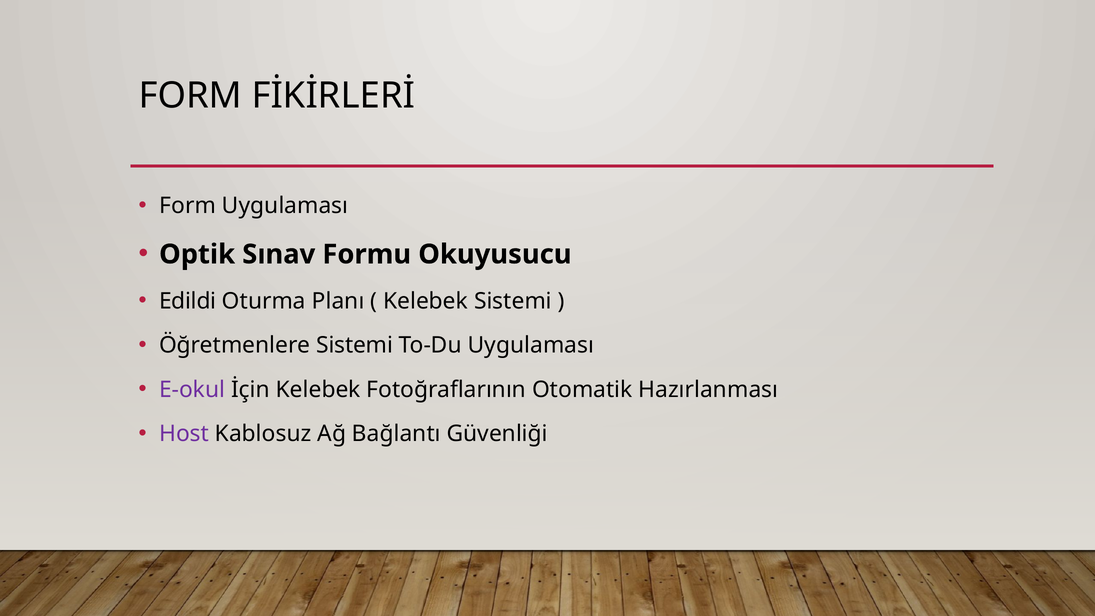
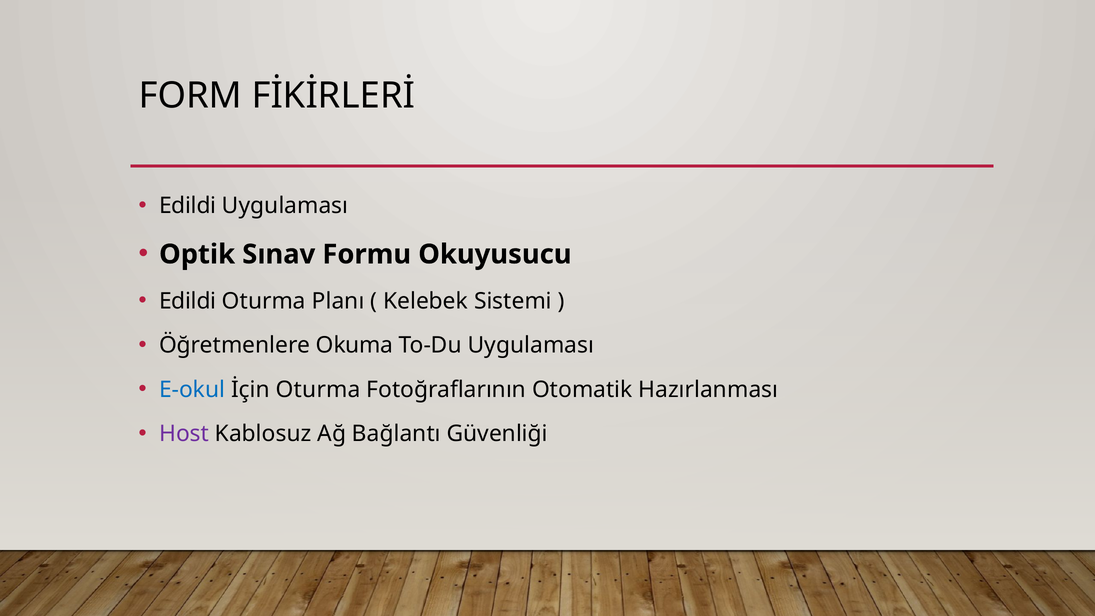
Form: Form -> Edildi (188, 206)
Öğretmenlere Sistemi: Sistemi -> Okuma (355, 345)
E-okul colour: purple -> blue (192, 390)
İçin Kelebek: Kelebek -> Oturma (318, 390)
